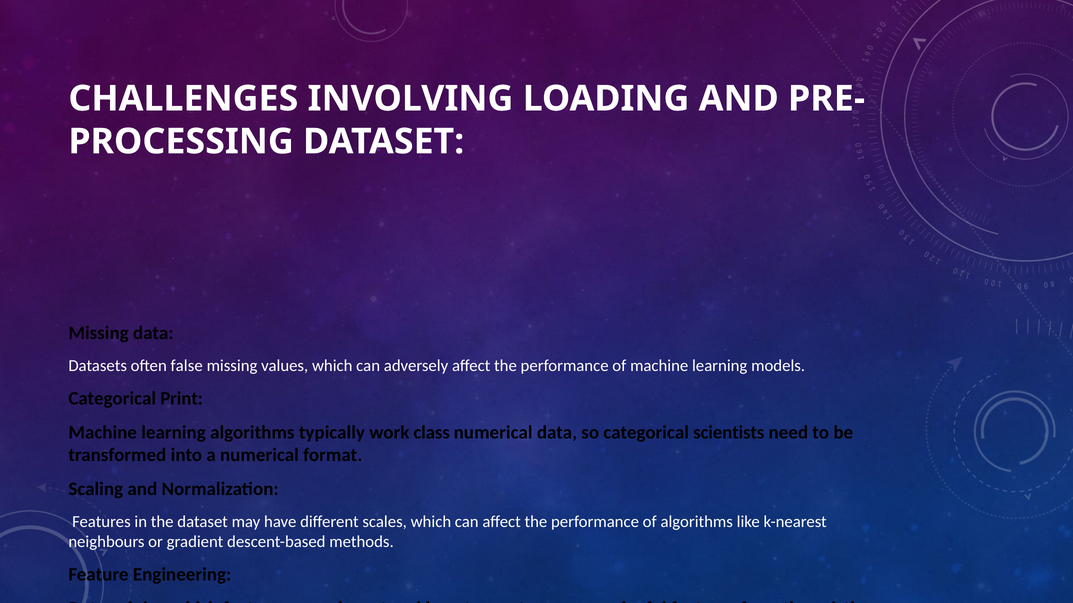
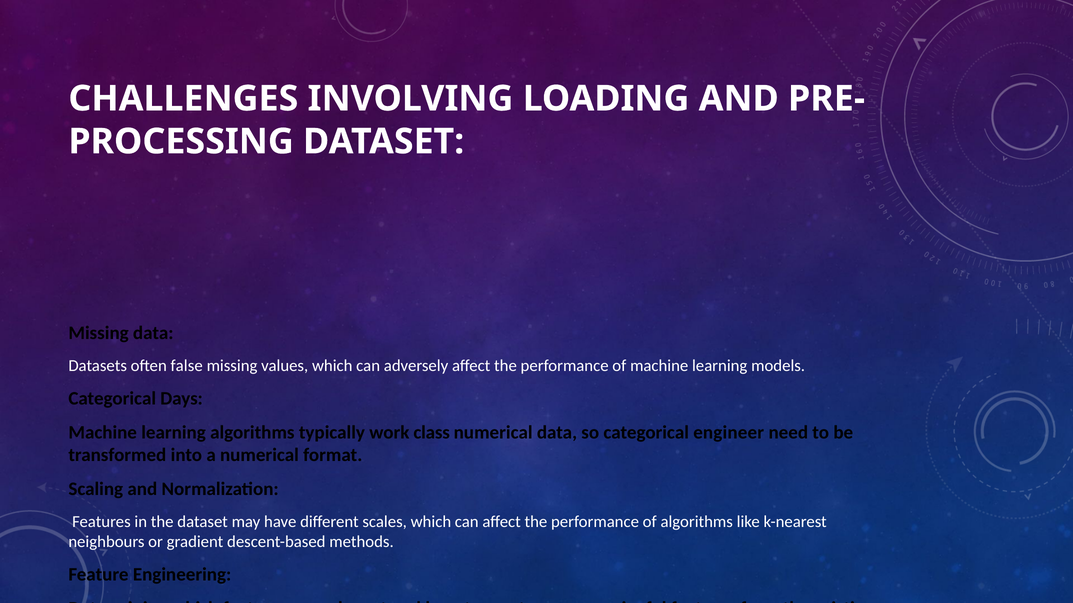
Print: Print -> Days (182, 399)
scientists: scientists -> engineer (729, 433)
